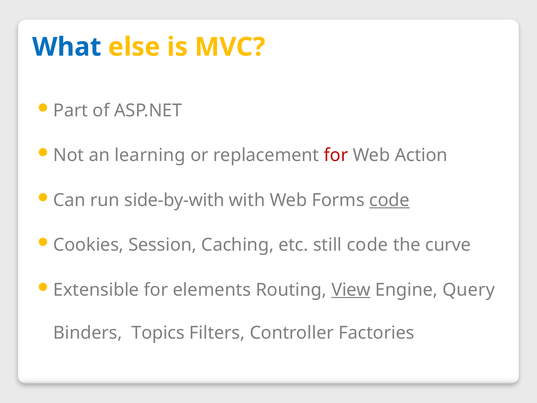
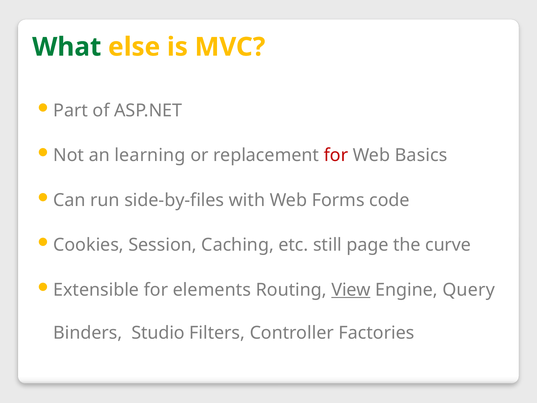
What colour: blue -> green (67, 47)
Action: Action -> Basics (421, 155)
side-by-with: side-by-with -> side-by-files (174, 200)
code underline: present -> none (389, 200)
still code: code -> page (368, 245)
Topics: Topics -> Studio (158, 333)
